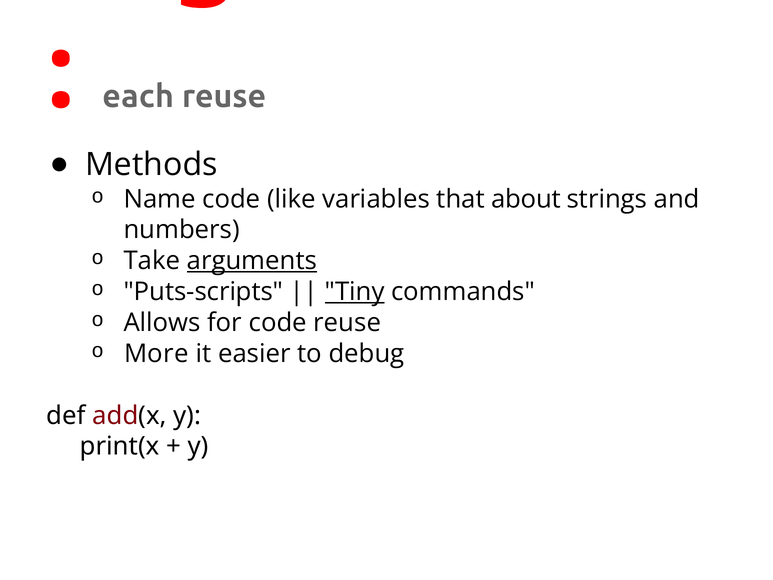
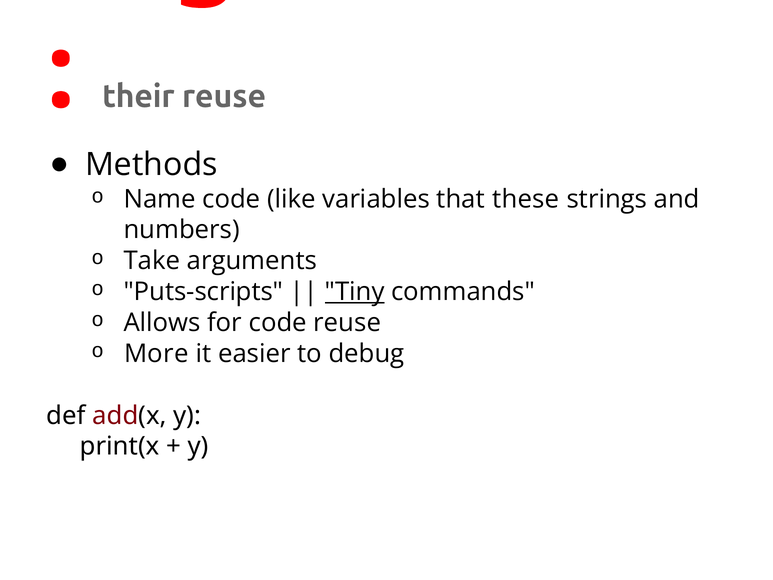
each: each -> their (138, 96)
about: about -> these (526, 199)
arguments underline: present -> none (252, 261)
